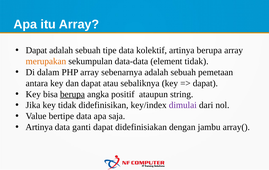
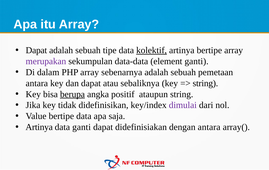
kolektif underline: none -> present (152, 50)
artinya berupa: berupa -> bertipe (209, 50)
merupakan colour: orange -> purple (46, 61)
element tidak: tidak -> ganti (197, 61)
dapat: dapat -> string (205, 83)
dengan jambu: jambu -> antara (209, 127)
